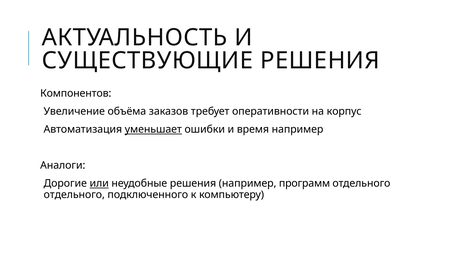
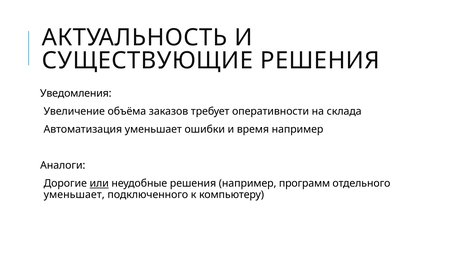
Компонентов: Компонентов -> Уведомления (76, 93)
корпус: корпус -> склада (344, 111)
уменьшает underline: present -> none (153, 129)
отдельного: отдельного -> уменьшает (74, 195)
